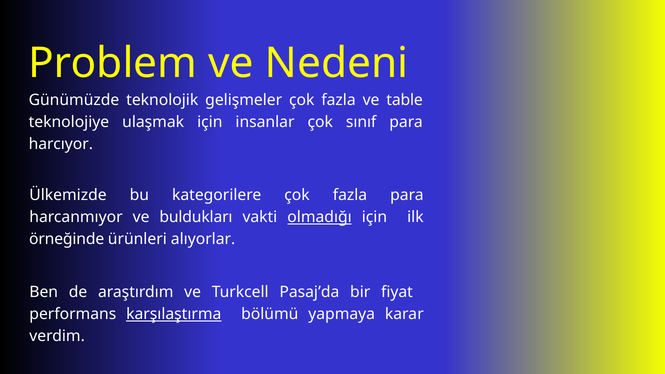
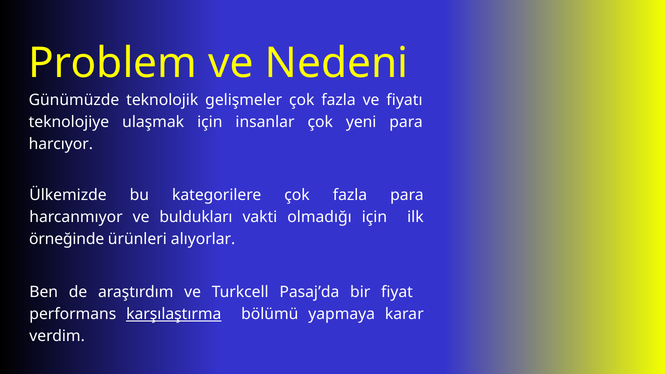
table: table -> fiyatı (404, 100)
sınıf: sınıf -> yeni (361, 122)
olmadığı underline: present -> none (320, 217)
